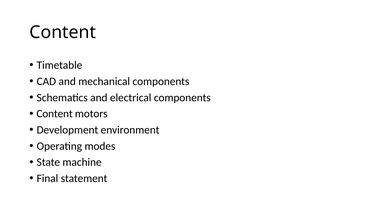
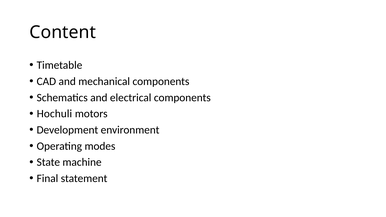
Content: Content -> Hochuli (54, 114)
